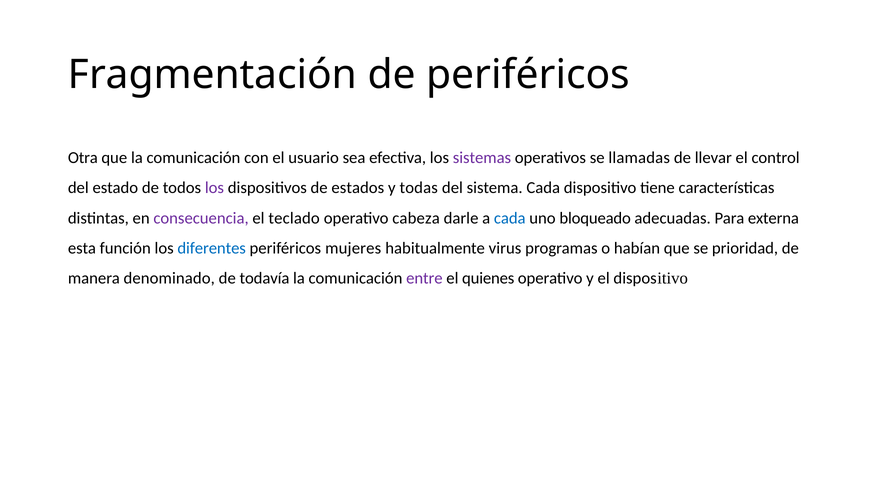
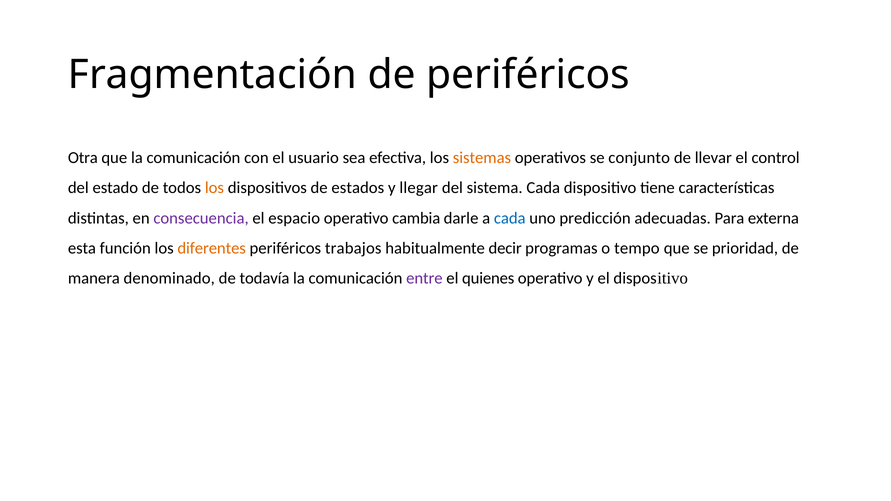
sistemas colour: purple -> orange (482, 158)
llamadas: llamadas -> conjunto (639, 158)
los colour: purple -> orange (214, 188)
todas: todas -> llegar (419, 188)
teclado: teclado -> espacio (294, 218)
cabeza: cabeza -> cambia (416, 218)
bloqueado: bloqueado -> predicción (595, 218)
diferentes colour: blue -> orange (212, 248)
mujeres: mujeres -> trabajos (353, 248)
virus: virus -> decir (505, 248)
habían: habían -> tempo (637, 248)
